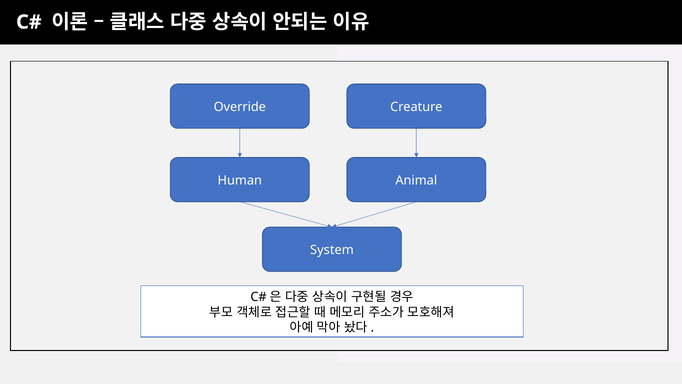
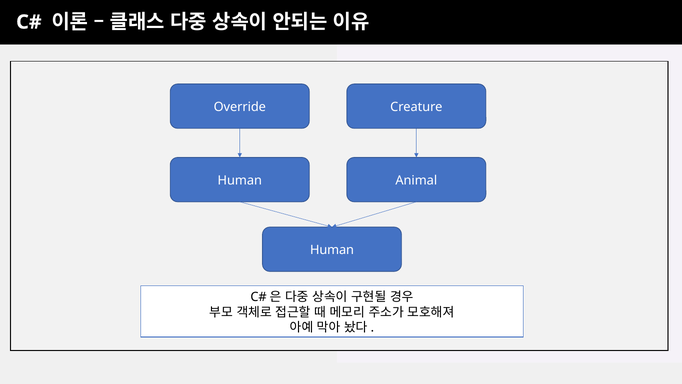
System: System -> Human (332, 250)
